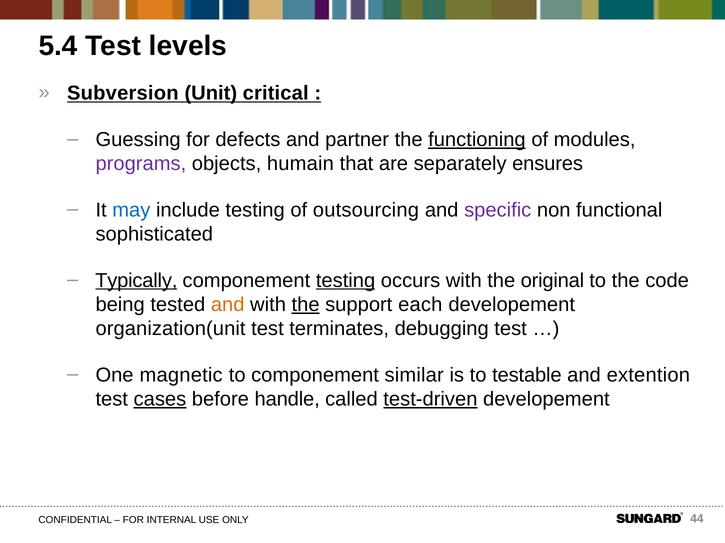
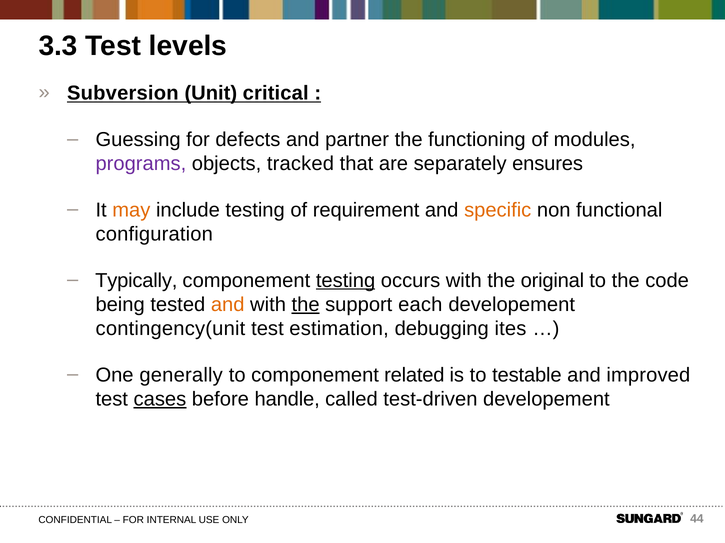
5.4: 5.4 -> 3.3 (58, 46)
functioning underline: present -> none (477, 140)
humain: humain -> tracked (300, 164)
may colour: blue -> orange (131, 210)
outsourcing: outsourcing -> requirement (366, 210)
specific colour: purple -> orange (498, 210)
sophisticated: sophisticated -> configuration (154, 234)
Typically underline: present -> none (136, 281)
organization(unit: organization(unit -> contingency(unit (170, 329)
terminates: terminates -> estimation (339, 329)
debugging test: test -> ites (510, 329)
magnetic: magnetic -> generally (181, 375)
similar: similar -> related (414, 375)
extention: extention -> improved (648, 375)
test-driven underline: present -> none (430, 400)
